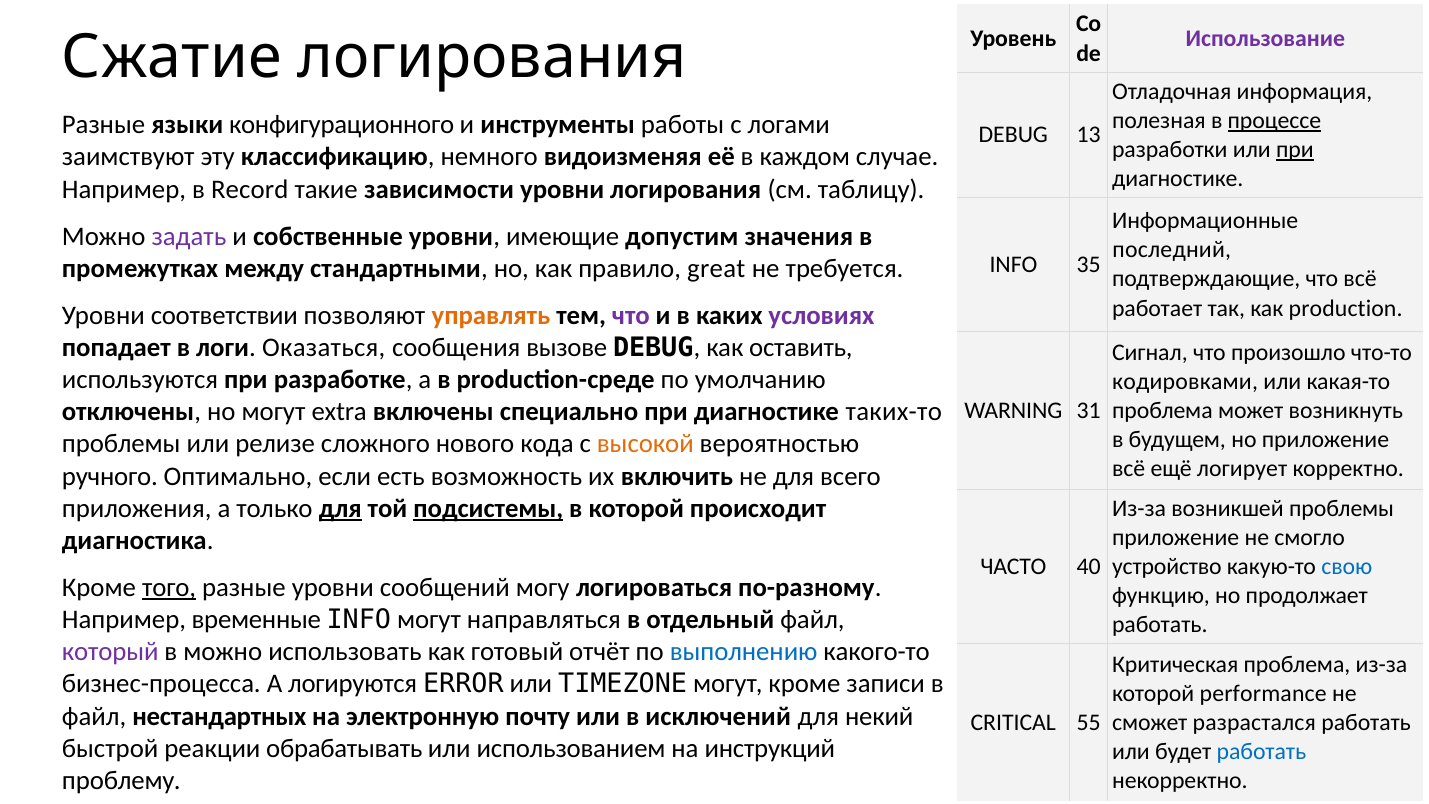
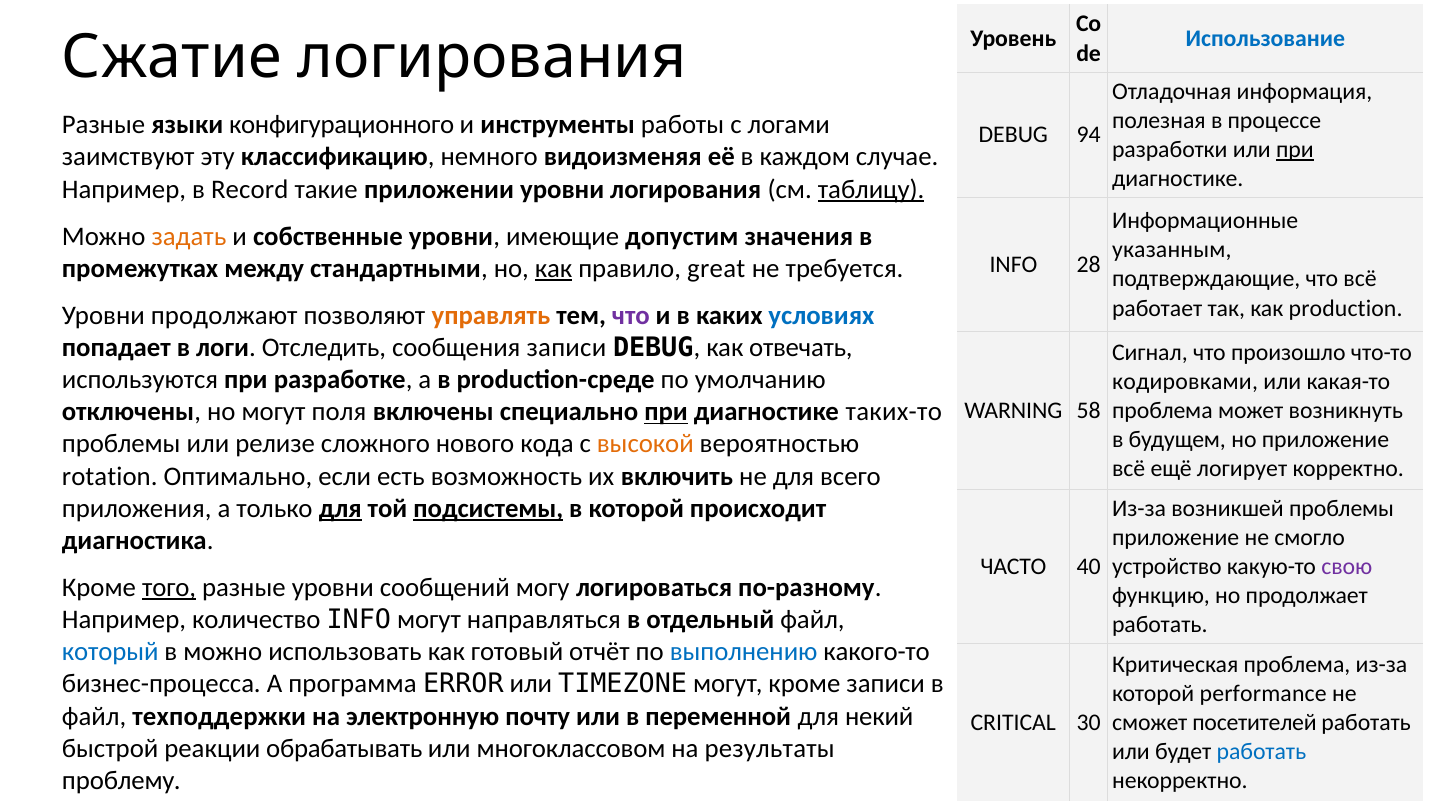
Использование colour: purple -> blue (1265, 39)
процессе underline: present -> none (1274, 121)
13: 13 -> 94 (1089, 135)
зависимости: зависимости -> приложении (439, 189)
таблицу underline: none -> present (871, 189)
задать colour: purple -> orange (189, 236)
последний: последний -> указанным (1172, 250)
35: 35 -> 28 (1089, 265)
как underline: none -> present (554, 268)
соответствии: соответствии -> продолжают (224, 315)
условиях colour: purple -> blue (821, 315)
Оказаться: Оказаться -> Отследить (324, 348)
сообщения вызове: вызове -> записи (566, 348)
оставить: оставить -> отвечать (801, 348)
31: 31 -> 58 (1089, 410)
extra: extra -> поля (339, 412)
при underline: none -> present (666, 412)
ручного: ручного -> rotation (110, 476)
свою colour: blue -> purple (1347, 566)
временные: временные -> количество (256, 620)
который colour: purple -> blue (110, 652)
логируются: логируются -> программа (352, 684)
нестандартных: нестандартных -> техподдержки (219, 716)
исключений: исключений -> переменной (718, 716)
55: 55 -> 30 (1089, 722)
разрастался: разрастался -> посетителей (1254, 722)
использованием: использованием -> многоклассовом (571, 748)
инструкций: инструкций -> результаты (770, 748)
